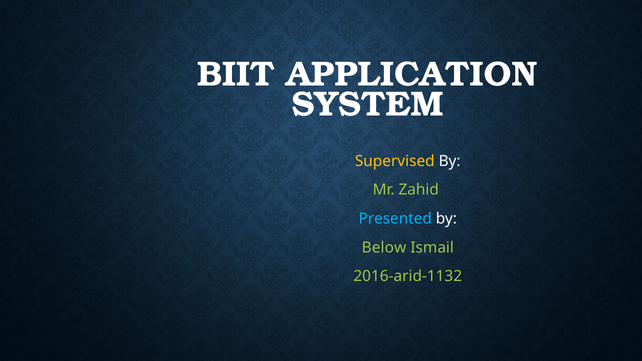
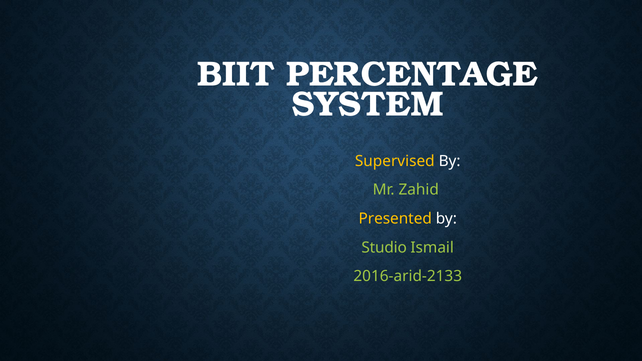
APPLICATION: APPLICATION -> PERCENTAGE (412, 74)
Presented colour: light blue -> yellow (395, 219)
Below: Below -> Studio (384, 248)
2016-arid-1132: 2016-arid-1132 -> 2016-arid-2133 (408, 276)
